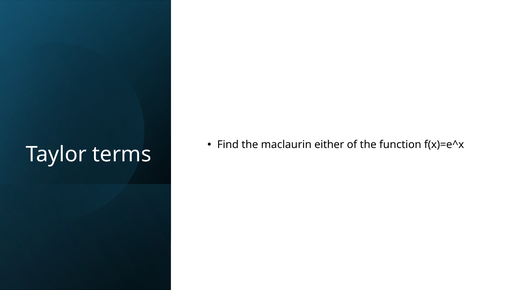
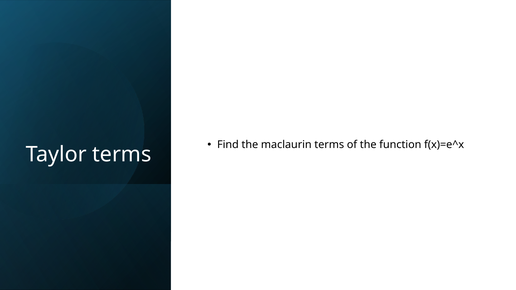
maclaurin either: either -> terms (329, 145)
